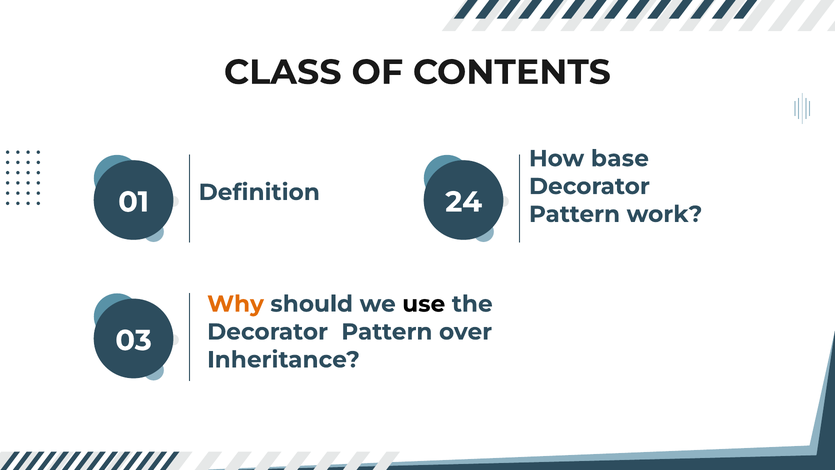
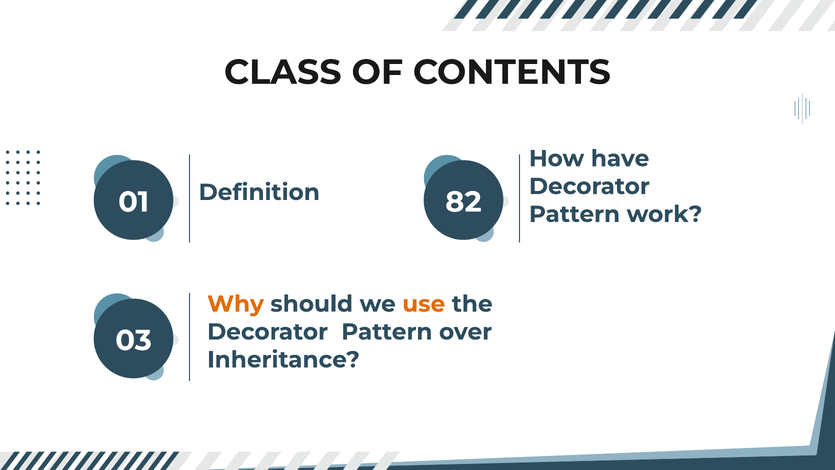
base: base -> have (620, 158)
24: 24 -> 82 (463, 202)
use colour: black -> orange (424, 304)
